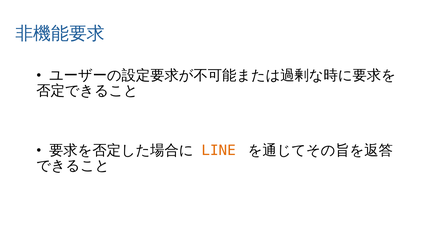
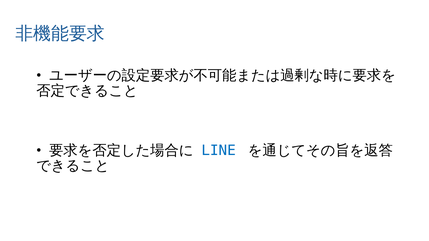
LINE colour: orange -> blue (219, 151)
